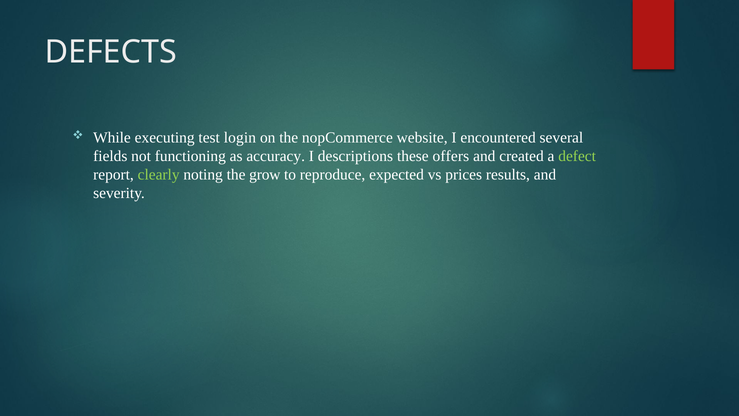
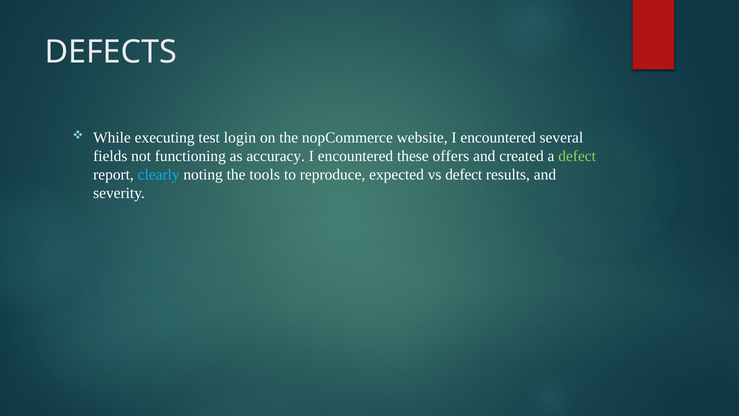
descriptions: descriptions -> encountered (355, 156)
clearly colour: light green -> light blue (159, 174)
grow: grow -> tools (265, 174)
vs prices: prices -> defect (464, 174)
